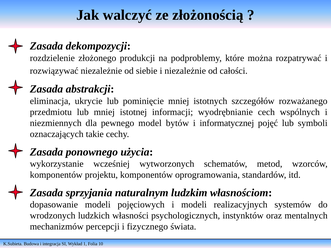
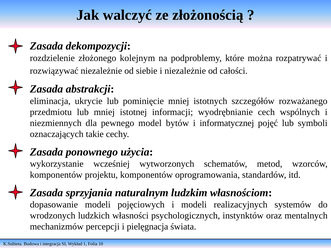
produkcji: produkcji -> kolejnym (137, 58)
fizycznego: fizycznego -> pielęgnacja (147, 227)
